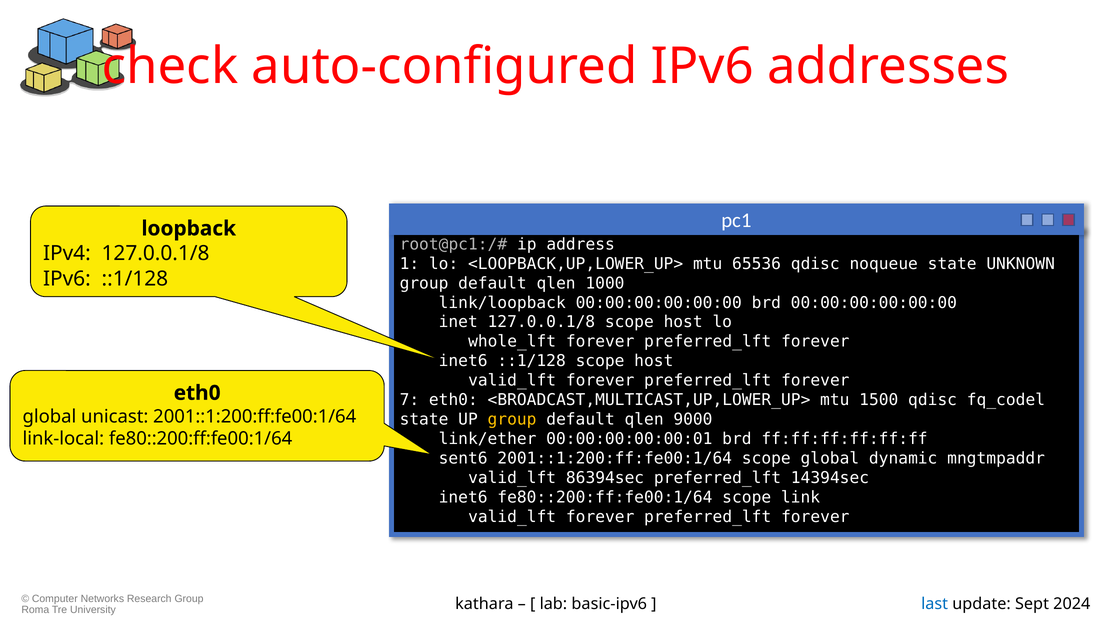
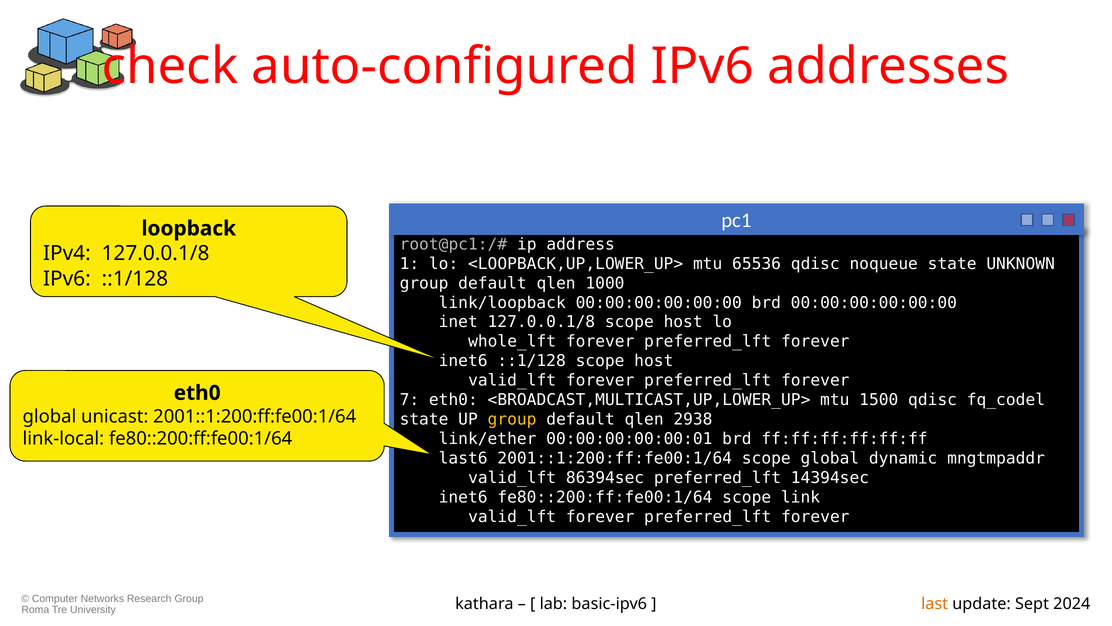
9000: 9000 -> 2938 (693, 419)
sent6: sent6 -> last6 (463, 458)
last colour: blue -> orange (935, 604)
